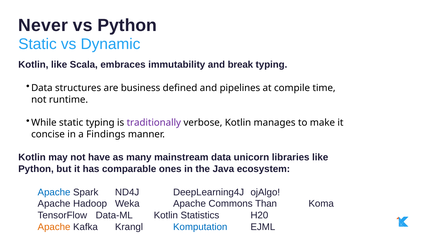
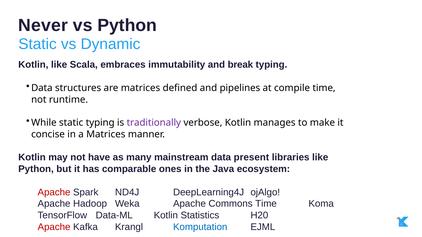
are business: business -> matrices (141, 88)
a Findings: Findings -> Matrices (106, 134)
unicorn: unicorn -> present (251, 158)
Apache colour: blue -> red (54, 192)
Commons Than: Than -> Time (266, 204)
Apache colour: orange -> red (54, 227)
